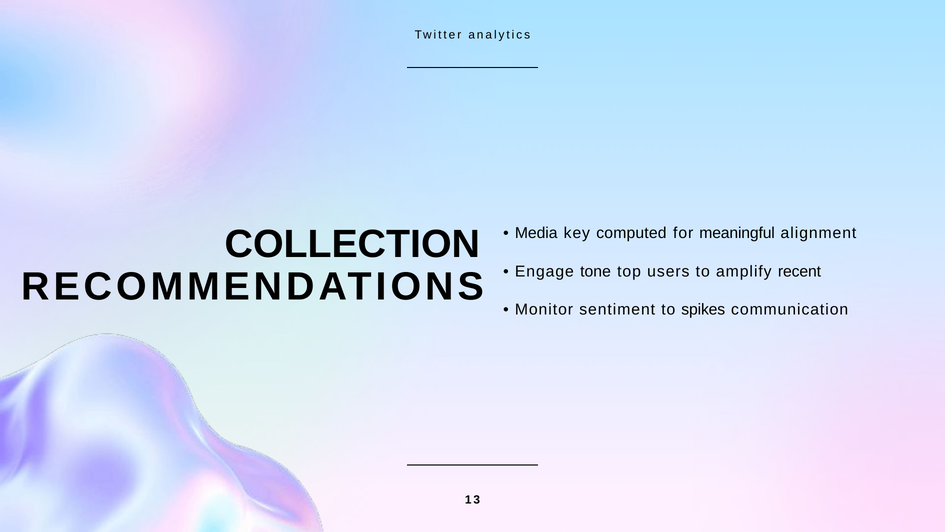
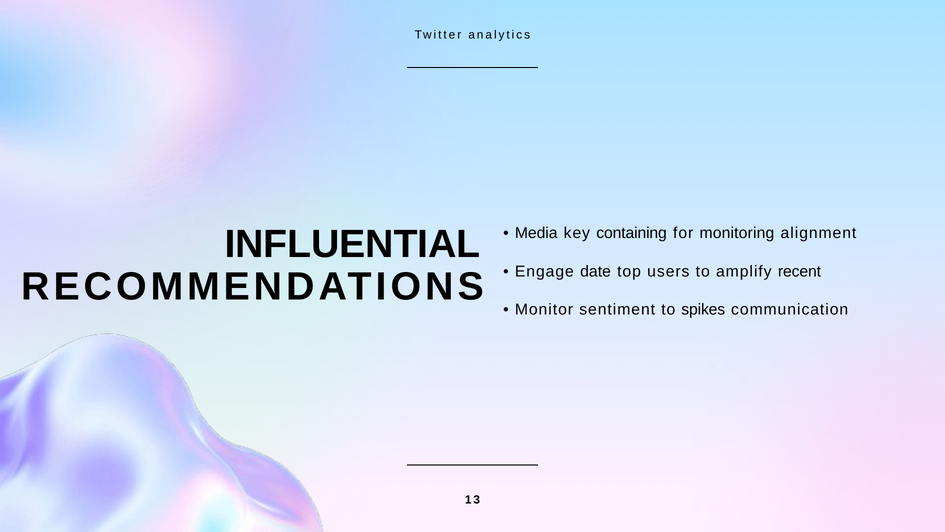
COLLECTION: COLLECTION -> INFLUENTIAL (352, 244)
computed: computed -> containing (632, 233)
meaningful: meaningful -> monitoring (737, 233)
tone: tone -> date (596, 271)
